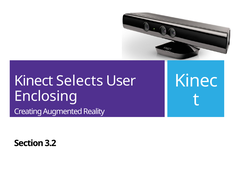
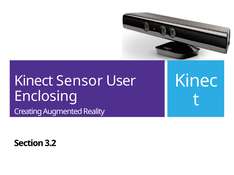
Selects: Selects -> Sensor (80, 81)
